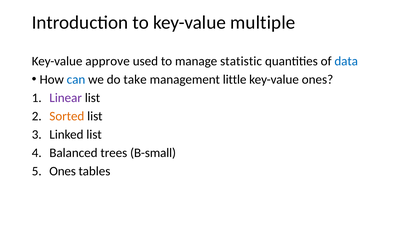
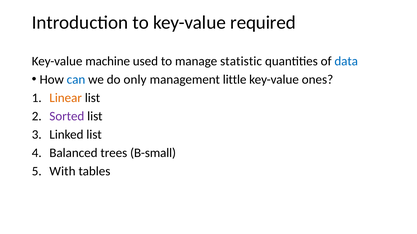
multiple: multiple -> required (263, 23)
approve: approve -> machine (108, 61)
take: take -> only (135, 80)
Linear colour: purple -> orange (66, 98)
Sorted colour: orange -> purple (67, 117)
Ones: Ones -> With (62, 172)
